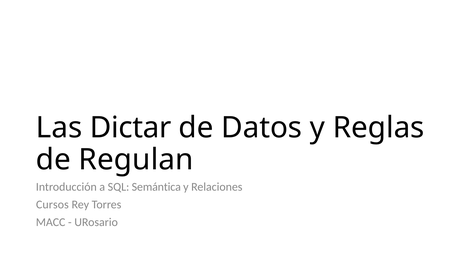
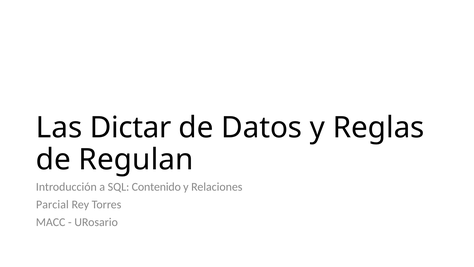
Semántica: Semántica -> Contenido (156, 187)
Cursos: Cursos -> Parcial (52, 204)
